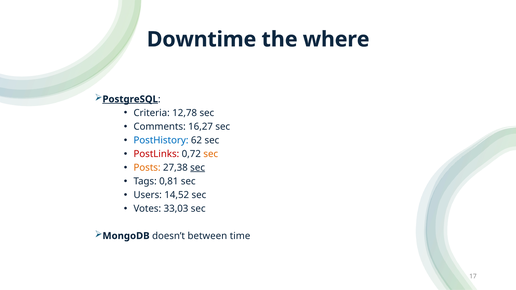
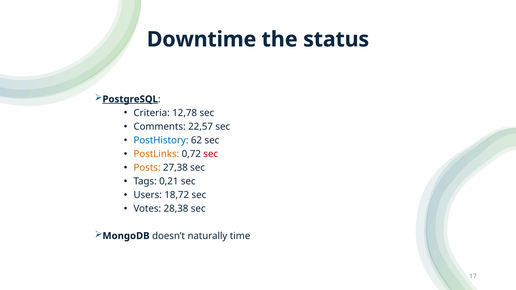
where: where -> status (336, 39)
16,27: 16,27 -> 22,57 (201, 127)
PostLinks colour: red -> orange (156, 154)
sec colour: orange -> red (211, 154)
sec underline: present -> none (198, 168)
0,81: 0,81 -> 0,21 (169, 181)
14,52: 14,52 -> 18,72 (177, 195)
33,03: 33,03 -> 28,38 (176, 209)
between: between -> naturally (207, 236)
